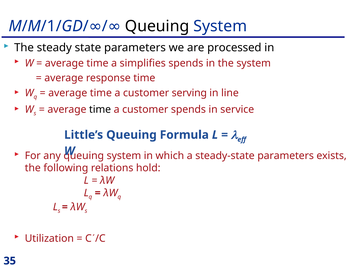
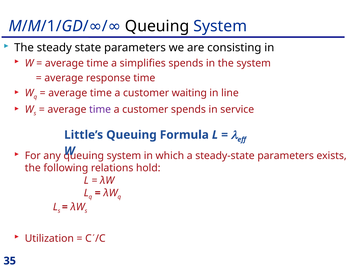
processed: processed -> consisting (234, 48)
serving: serving -> waiting (189, 93)
time colour: black -> purple (100, 109)
